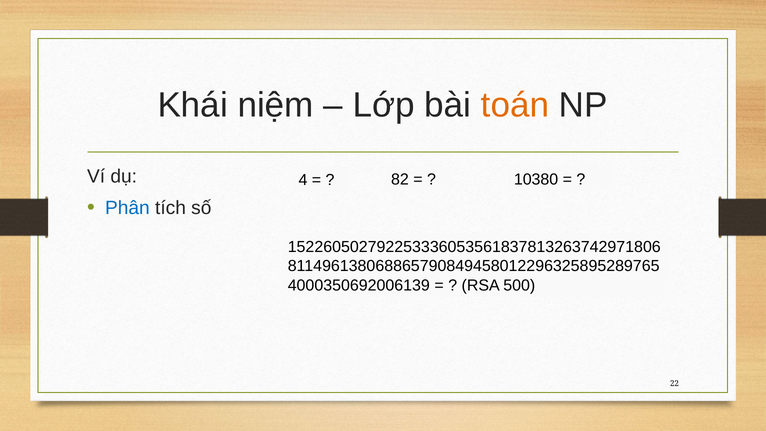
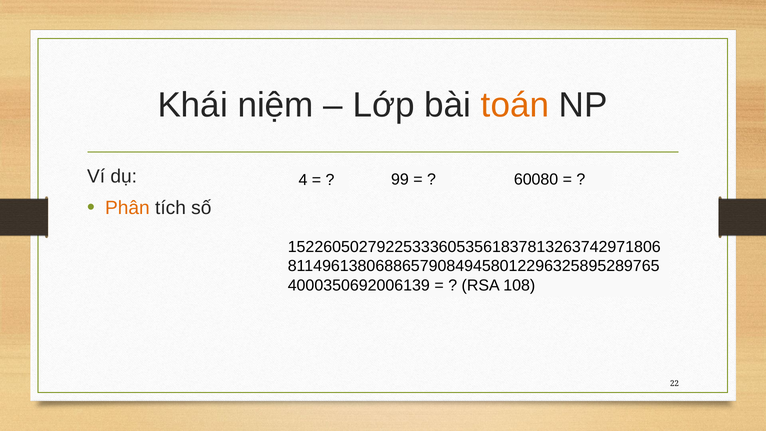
82: 82 -> 99 (400, 179)
10380: 10380 -> 60080 (536, 179)
Phân colour: blue -> orange (127, 208)
500: 500 -> 108 (519, 285)
